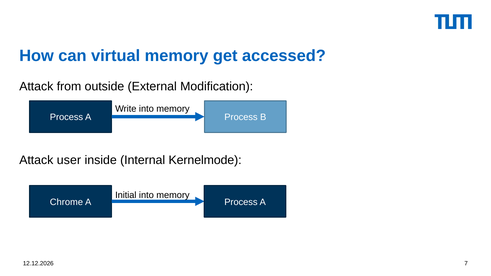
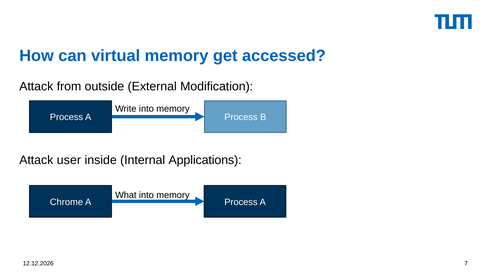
Kernelmode: Kernelmode -> Applications (205, 160)
Initial: Initial -> What (126, 195)
